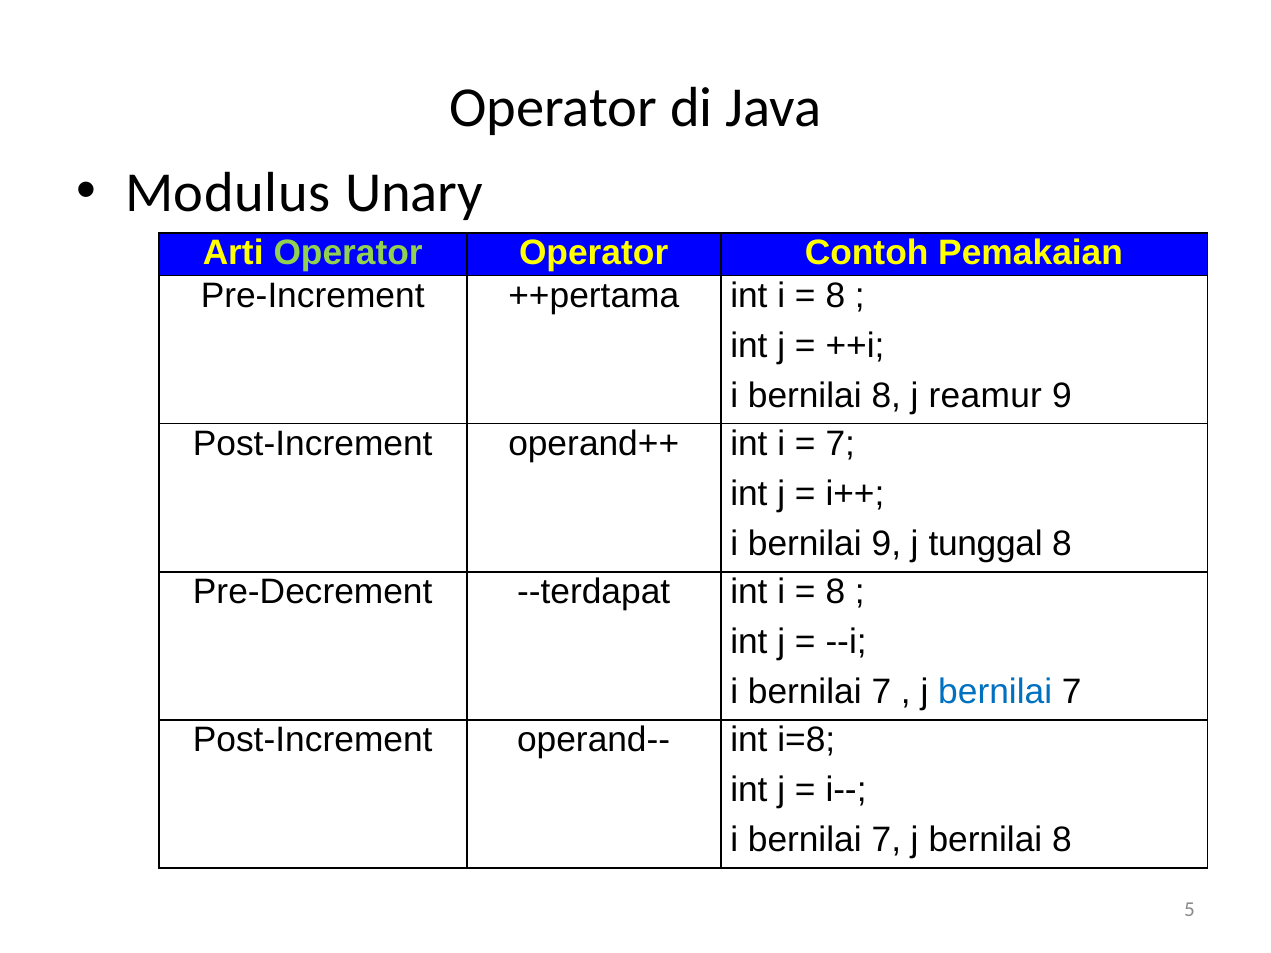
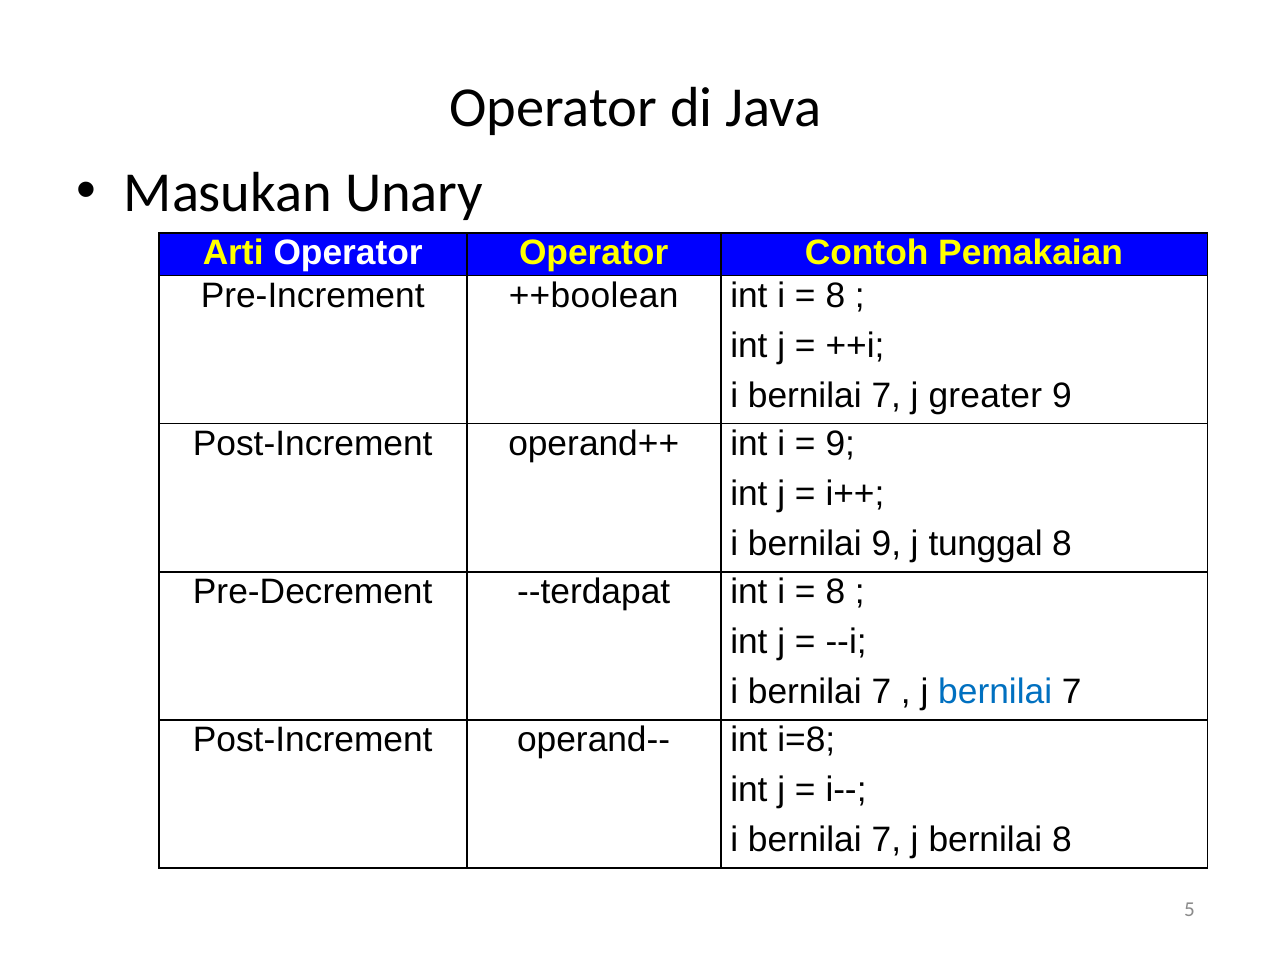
Modulus: Modulus -> Masukan (228, 192)
Operator colour: light green -> white (348, 253)
++pertama: ++pertama -> ++boolean (594, 296)
8: 8 -> 7 (886, 396)
reamur: reamur -> greater (985, 396)
7: 7 -> 9 (840, 444)
